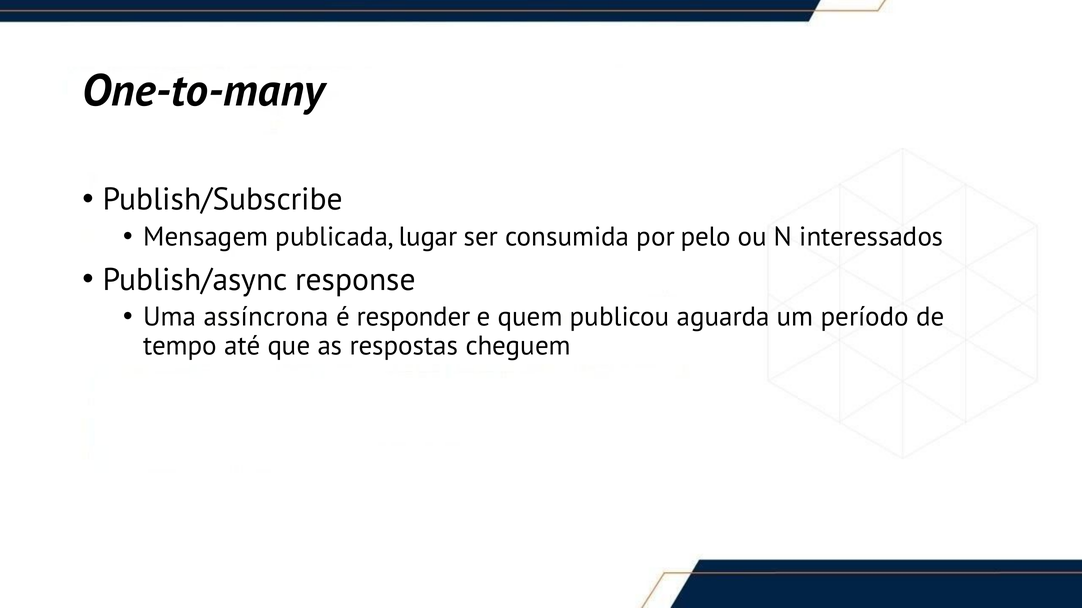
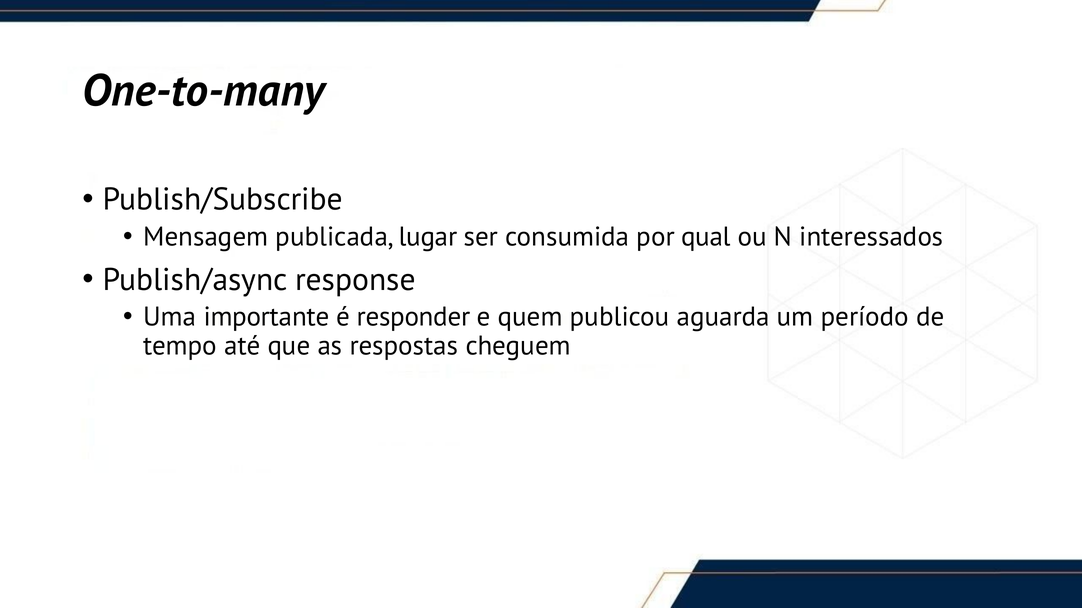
pelo: pelo -> qual (706, 237)
assíncrona: assíncrona -> importante (266, 317)
